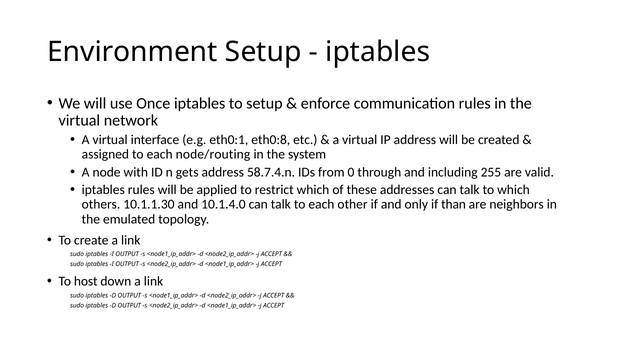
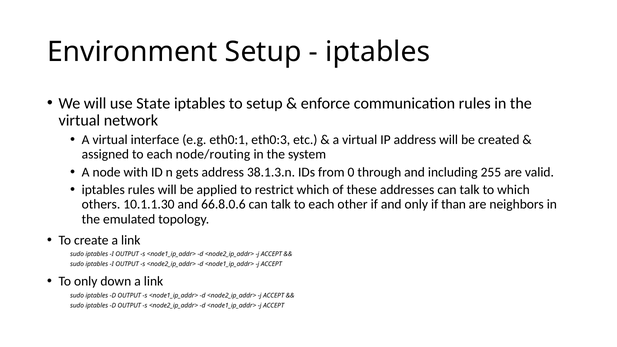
Once: Once -> State (153, 103)
eth0:8: eth0:8 -> eth0:3 (271, 140)
58.7.4.n: 58.7.4.n -> 38.1.3.n (271, 172)
10.1.4.0: 10.1.4.0 -> 66.8.0.6 (223, 205)
To host: host -> only (86, 281)
